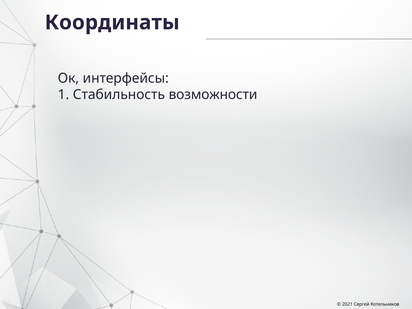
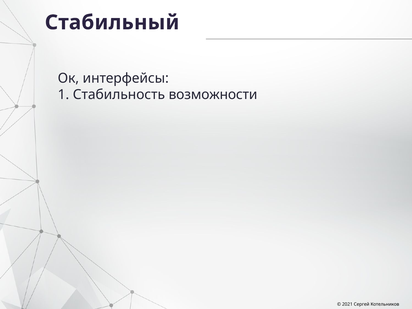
Координаты: Координаты -> Стабильный (112, 22)
